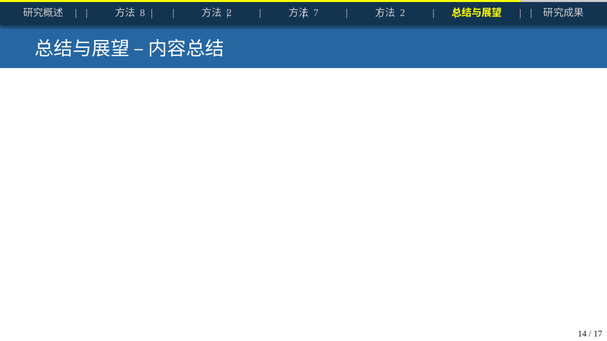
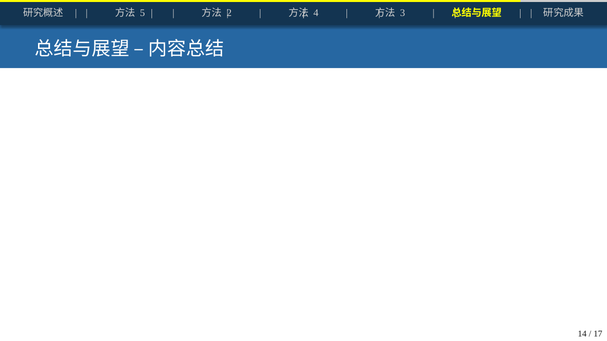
8: 8 -> 5 (142, 13)
7: 7 -> 4 (316, 13)
2: 2 -> 3 (403, 13)
